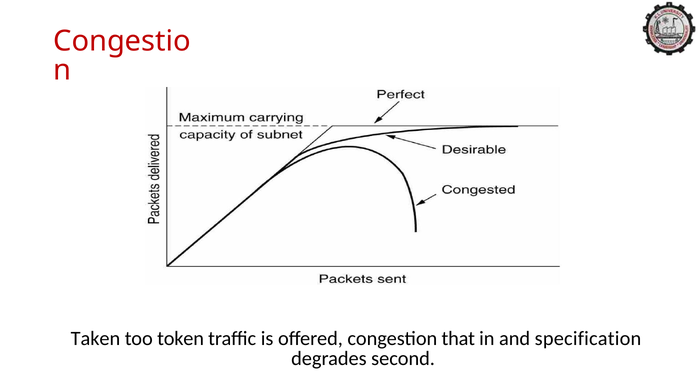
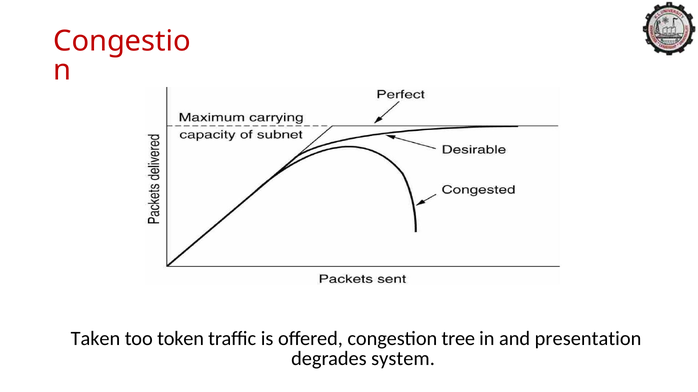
that: that -> tree (458, 339)
specification: specification -> presentation (588, 339)
second: second -> system (403, 359)
